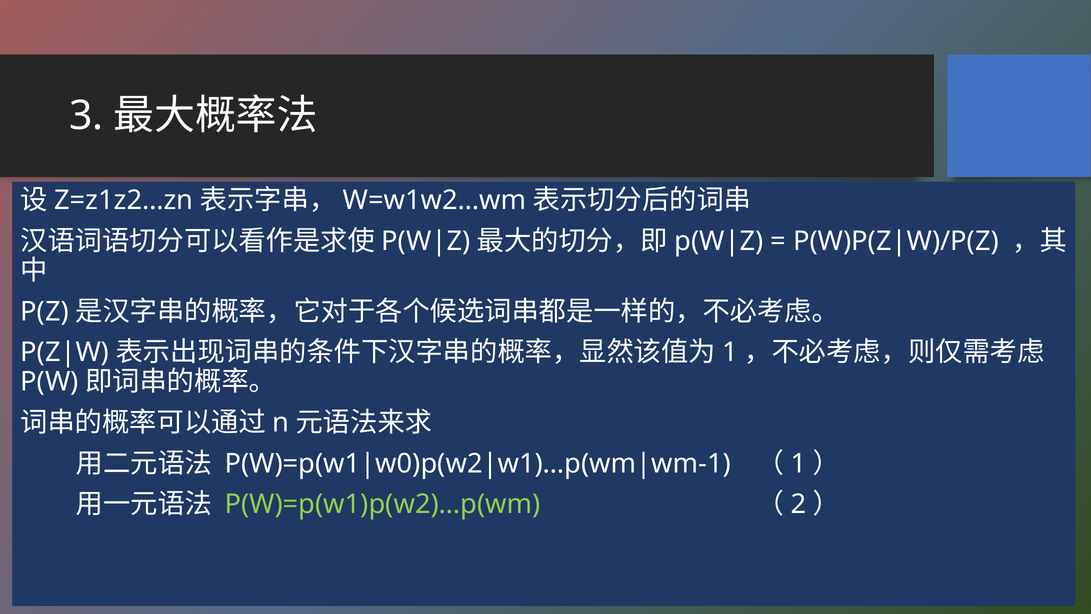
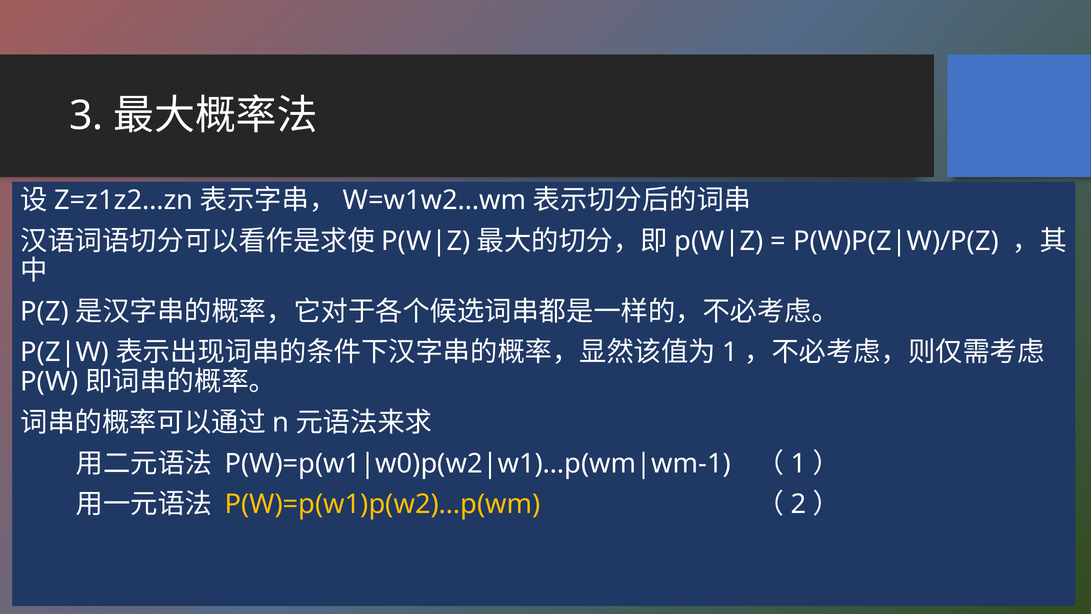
P(W)=p(w1)p(w2)…p(wm colour: light green -> yellow (383, 504)
